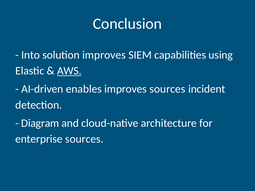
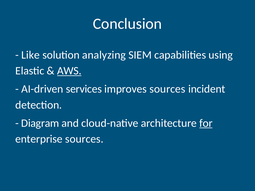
Into: Into -> Like (31, 55)
solution improves: improves -> analyzing (104, 55)
enables: enables -> services (84, 89)
for underline: none -> present (206, 123)
